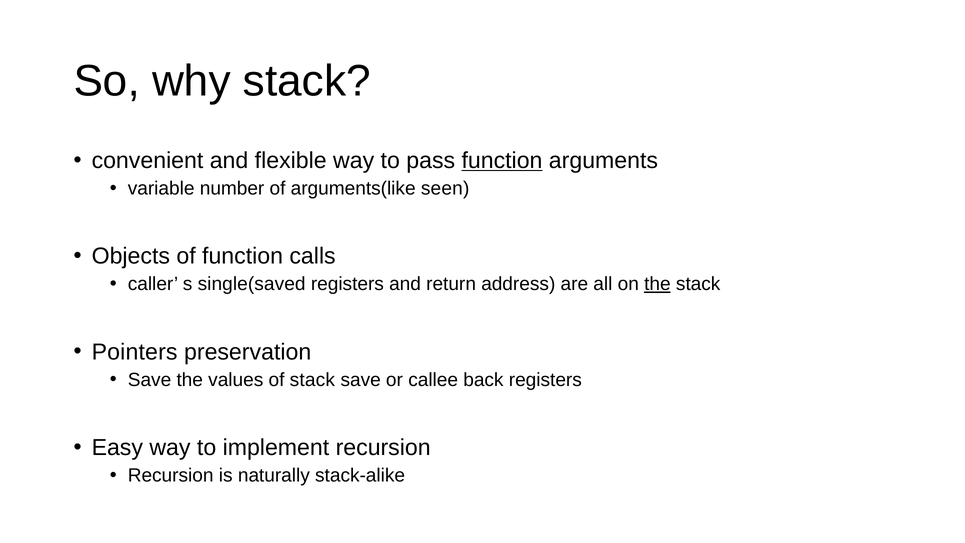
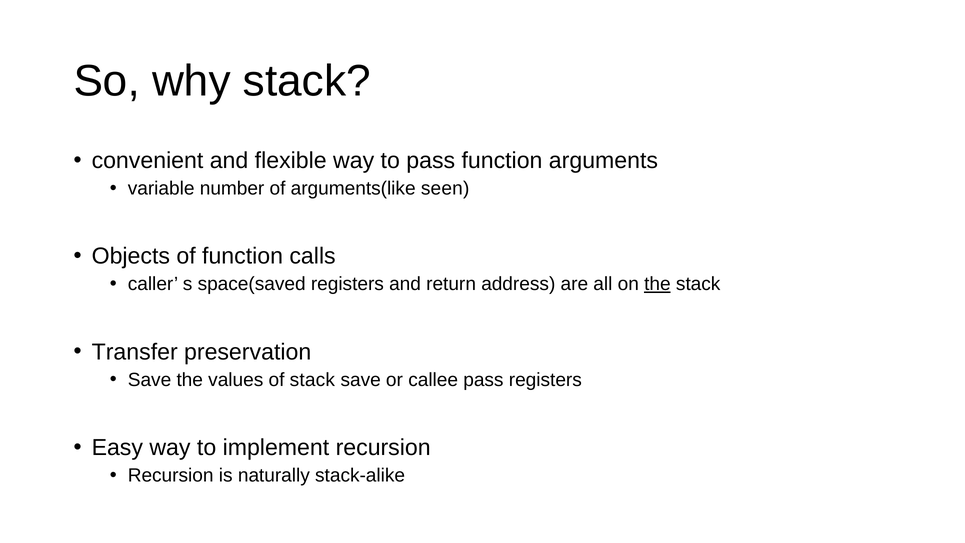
function underline: present -> none (502, 160)
single(saved: single(saved -> space(saved (252, 284)
Pointers: Pointers -> Transfer (135, 352)
callee back: back -> pass (483, 380)
